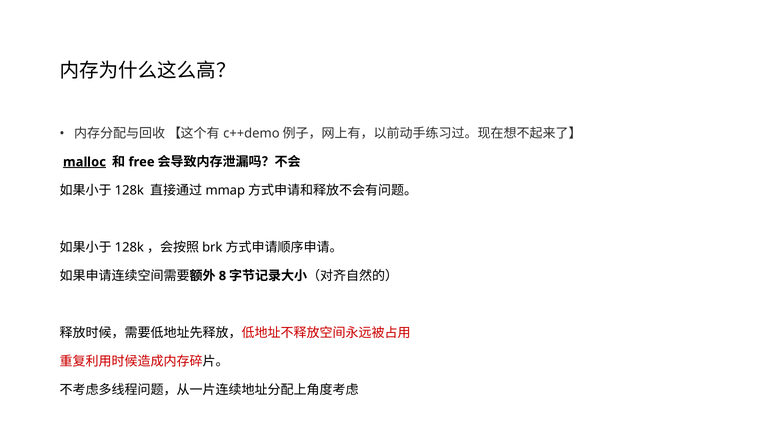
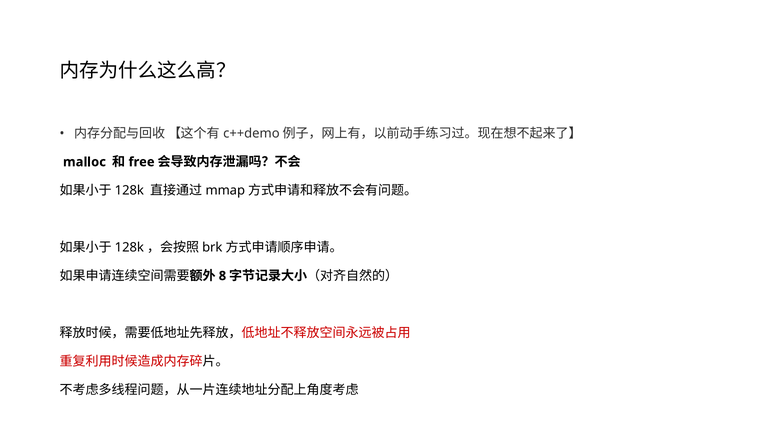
malloc underline: present -> none (84, 162)
